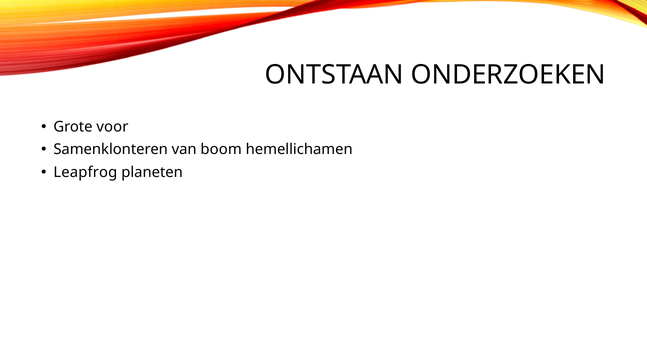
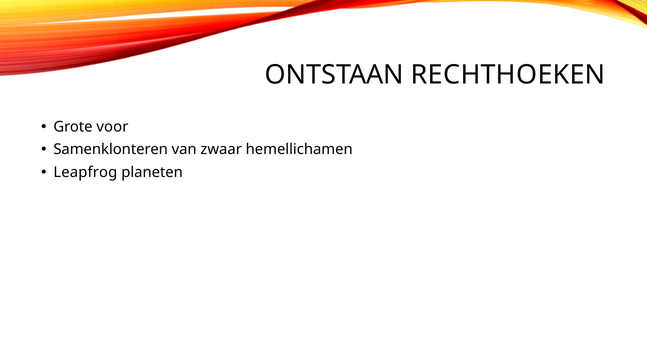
ONDERZOEKEN: ONDERZOEKEN -> RECHTHOEKEN (508, 75)
boom: boom -> zwaar (221, 150)
